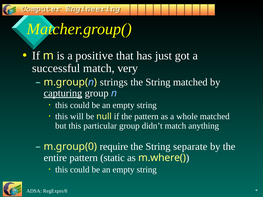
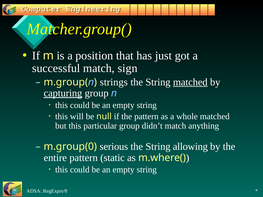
positive: positive -> position (94, 56)
very: very -> sign (128, 68)
matched underline: none -> present (190, 82)
require: require -> serious (114, 147)
separate: separate -> allowing (190, 147)
